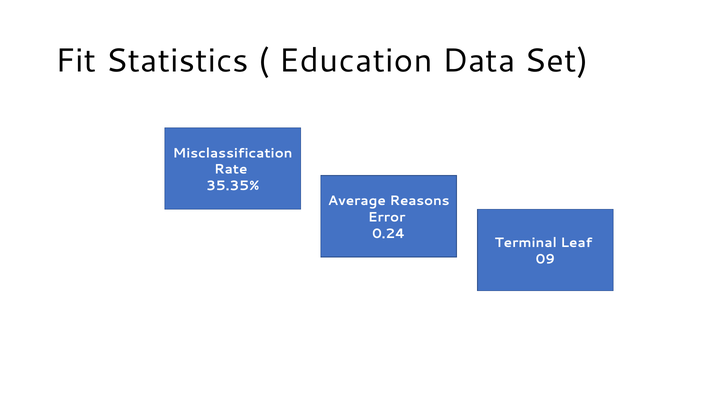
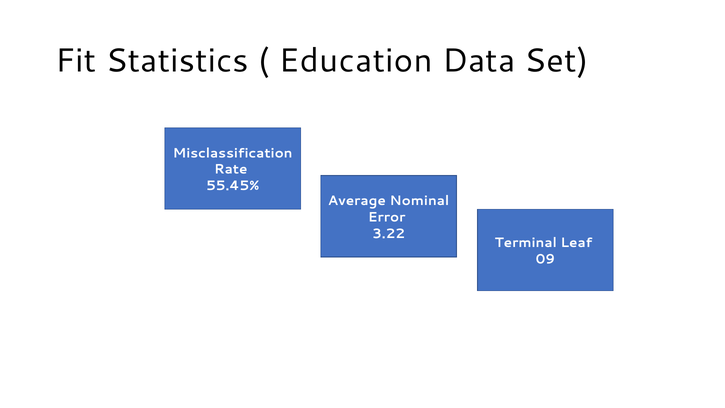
35.35%: 35.35% -> 55.45% (233, 186)
Reasons: Reasons -> Nominal (419, 201)
0.24: 0.24 -> 3.22 (389, 233)
